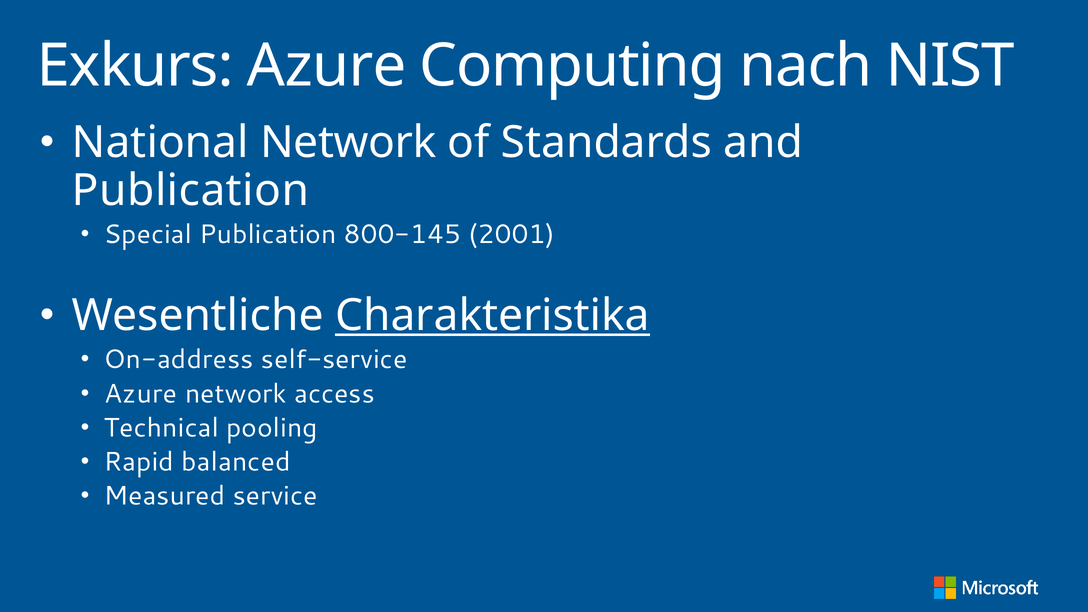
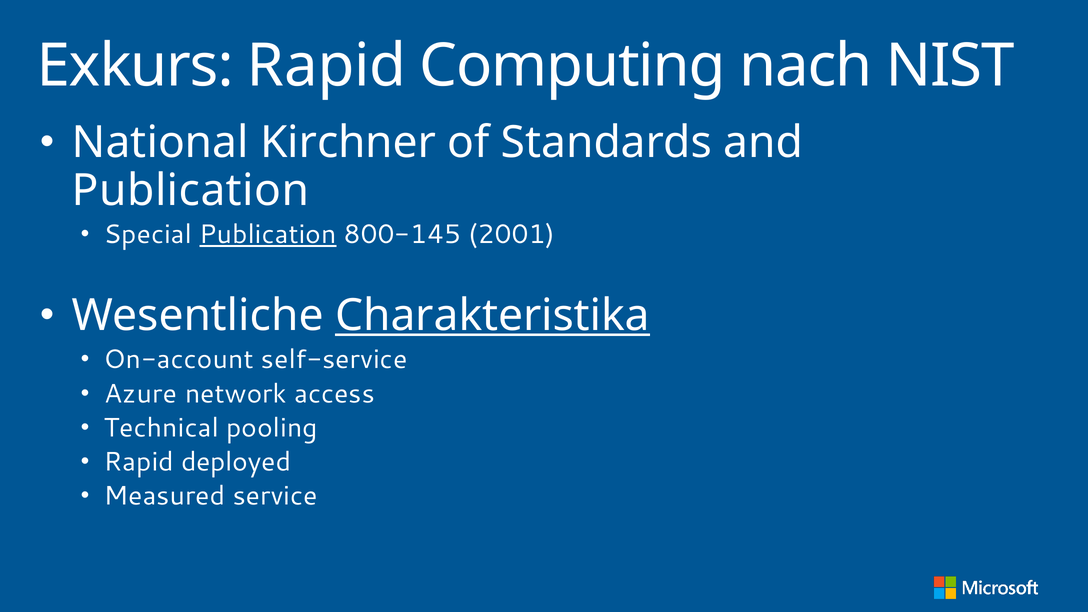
Exkurs Azure: Azure -> Rapid (327, 66)
National Network: Network -> Kirchner (348, 143)
Publication underline: none -> present (268, 234)
On-address: On-address -> On-account (179, 360)
balanced: balanced -> deployed (236, 462)
